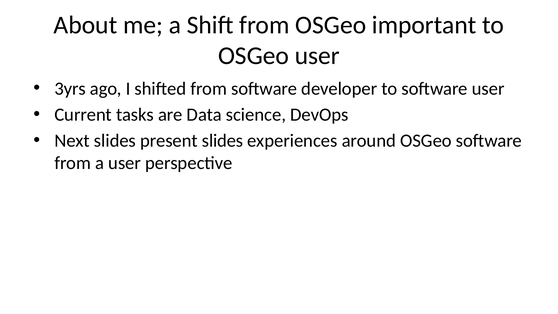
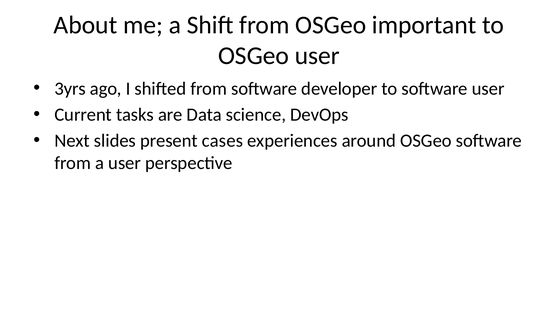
present slides: slides -> cases (222, 141)
